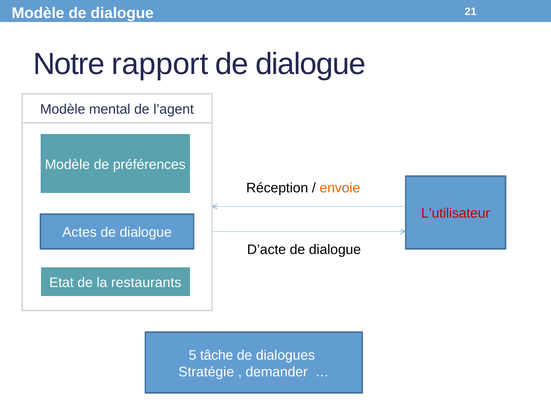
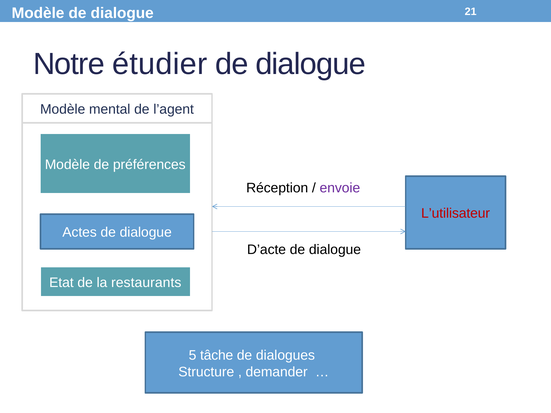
rapport: rapport -> étudier (160, 64)
envoie colour: orange -> purple (340, 188)
Stratégie: Stratégie -> Structure (206, 372)
